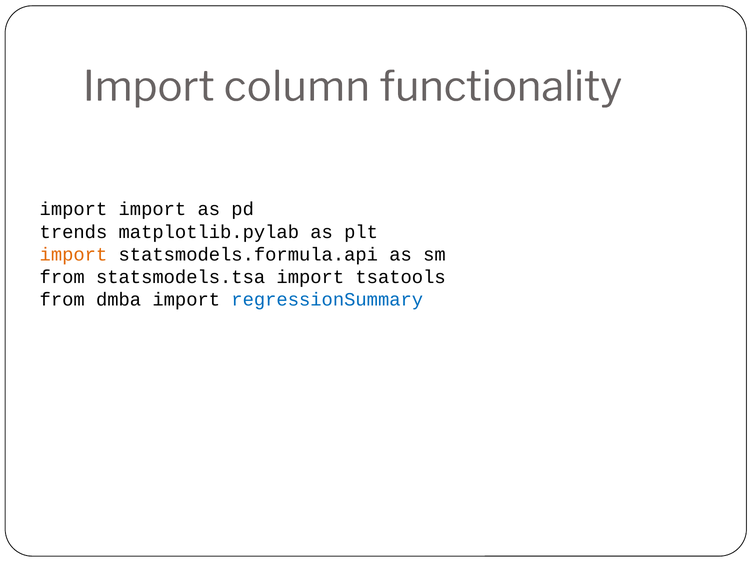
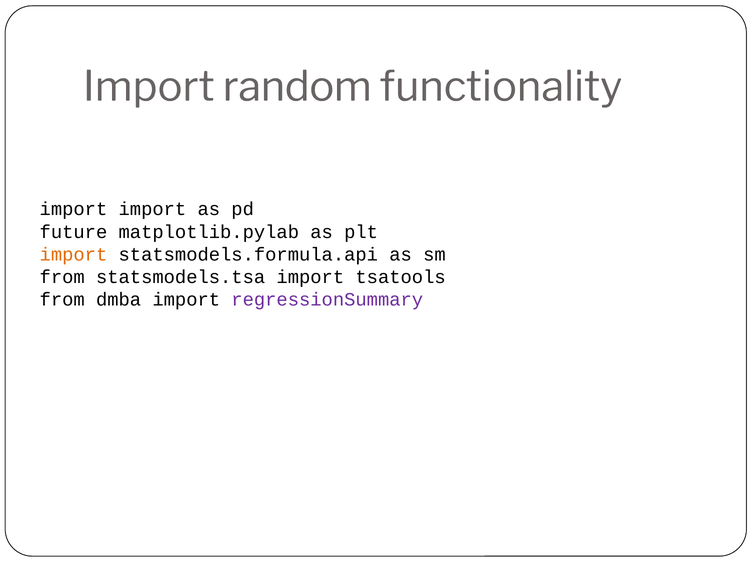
column: column -> random (297, 87)
trends: trends -> future (73, 232)
regressionSummary colour: blue -> purple (327, 299)
